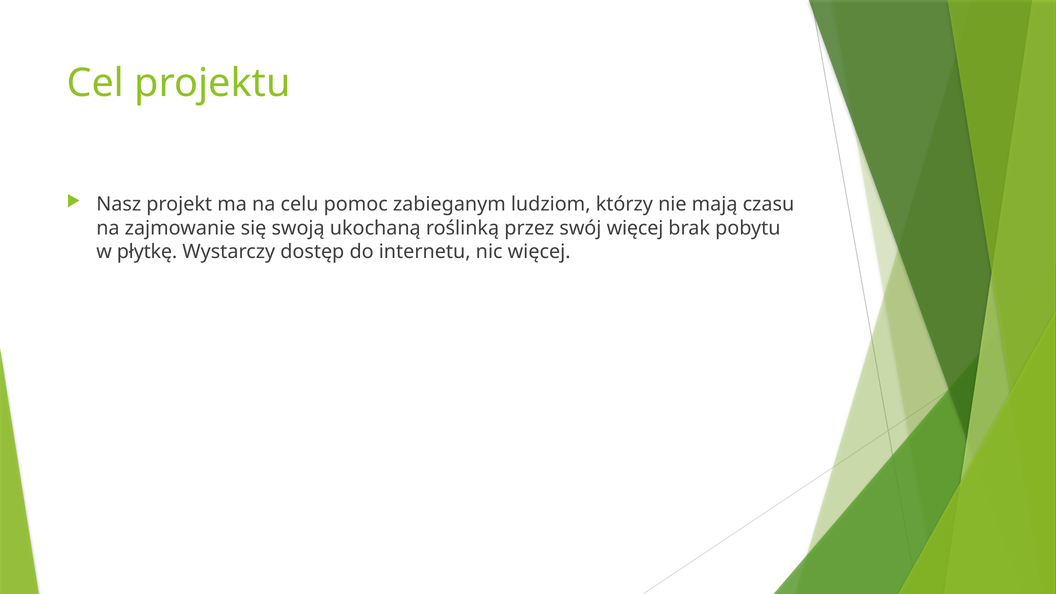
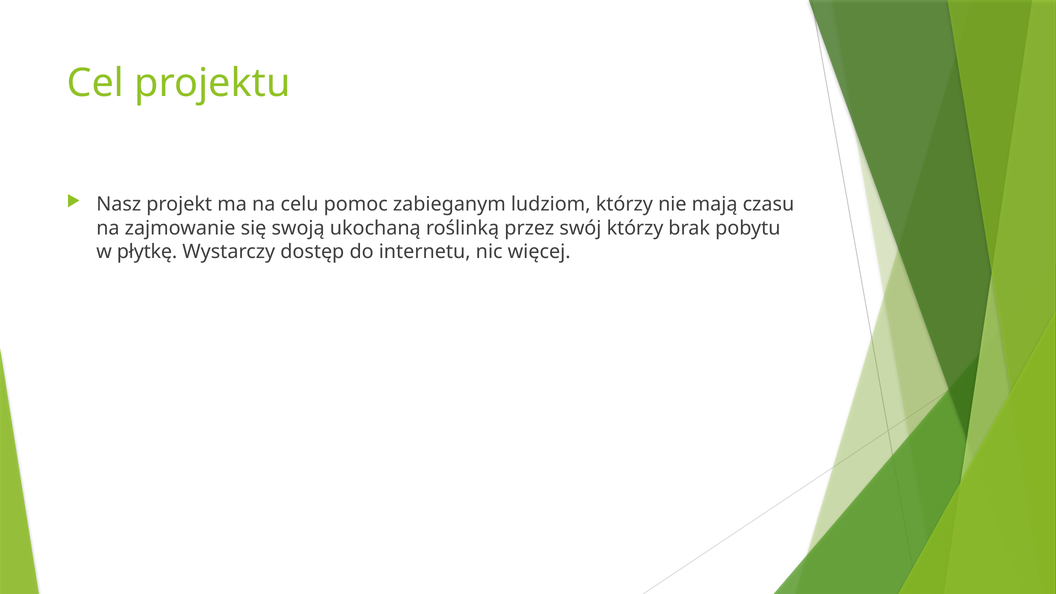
swój więcej: więcej -> którzy (635, 228)
